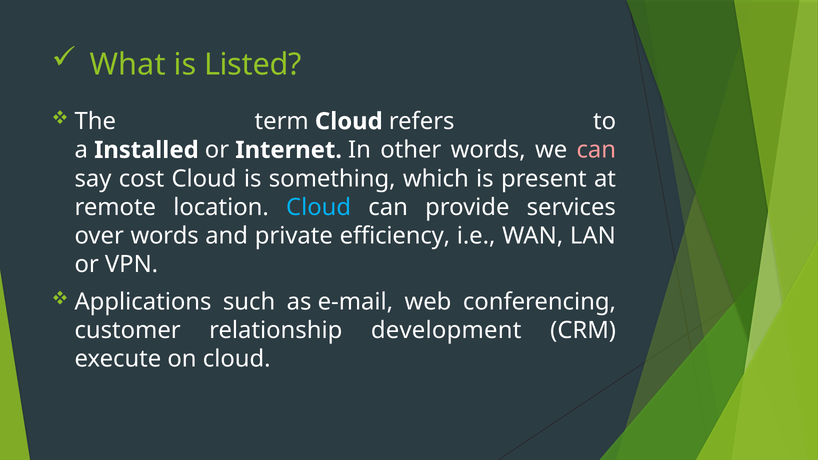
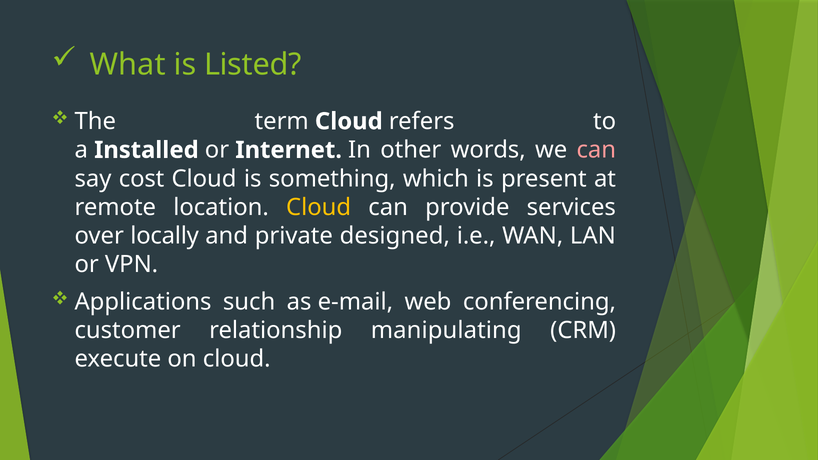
Cloud colour: light blue -> yellow (319, 207)
over words: words -> locally (165, 236)
efficiency: efficiency -> designed (395, 236)
development: development -> manipulating (446, 330)
